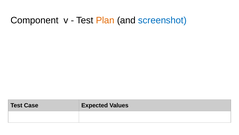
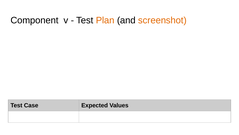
screenshot colour: blue -> orange (162, 20)
